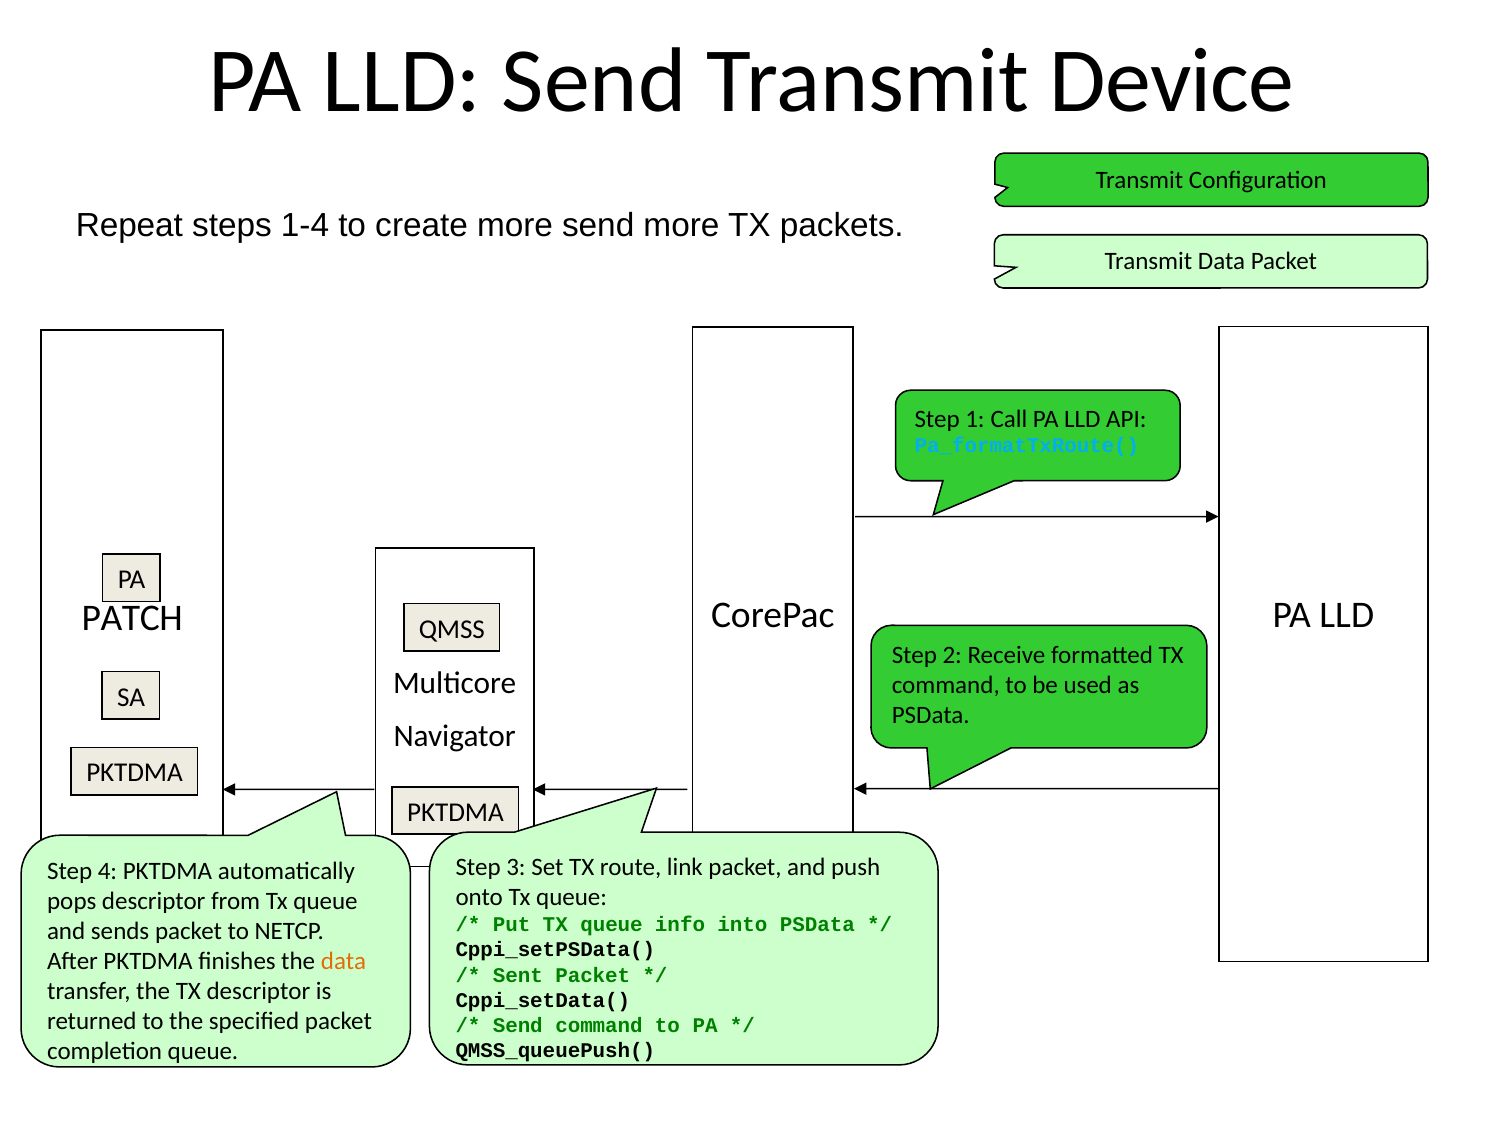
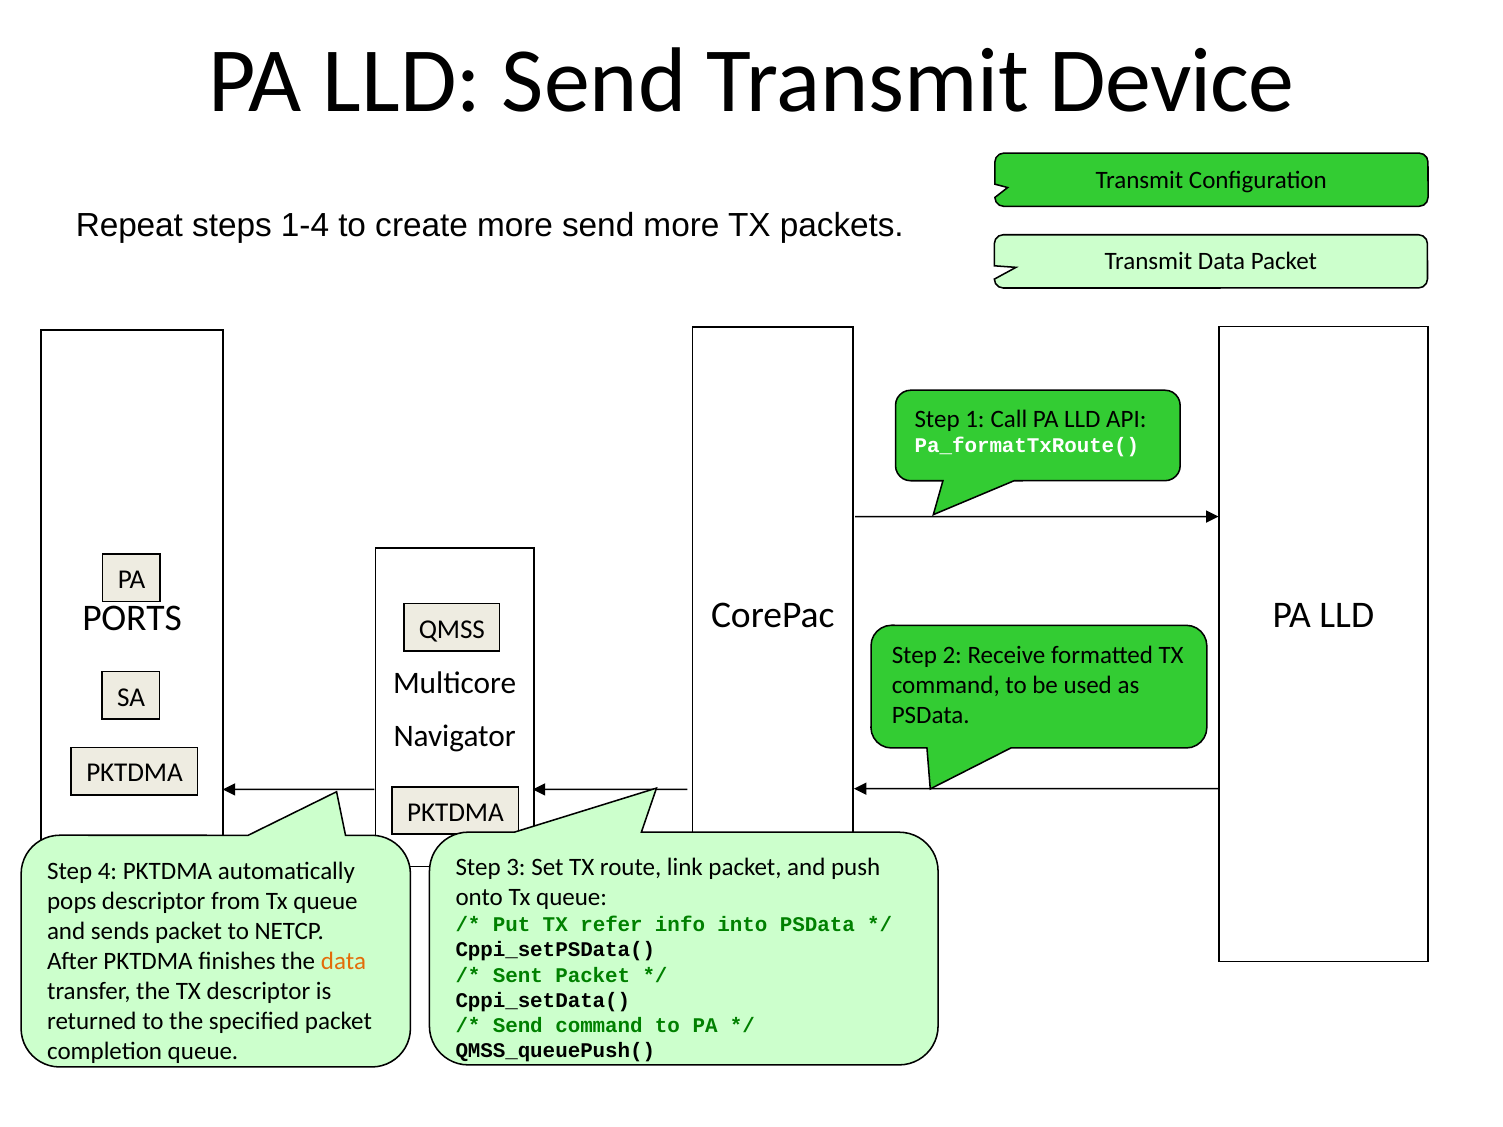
Pa_formatTxRoute( colour: light blue -> white (1027, 446)
PATCH: PATCH -> PORTS (132, 619)
Put TX queue: queue -> refer (612, 925)
